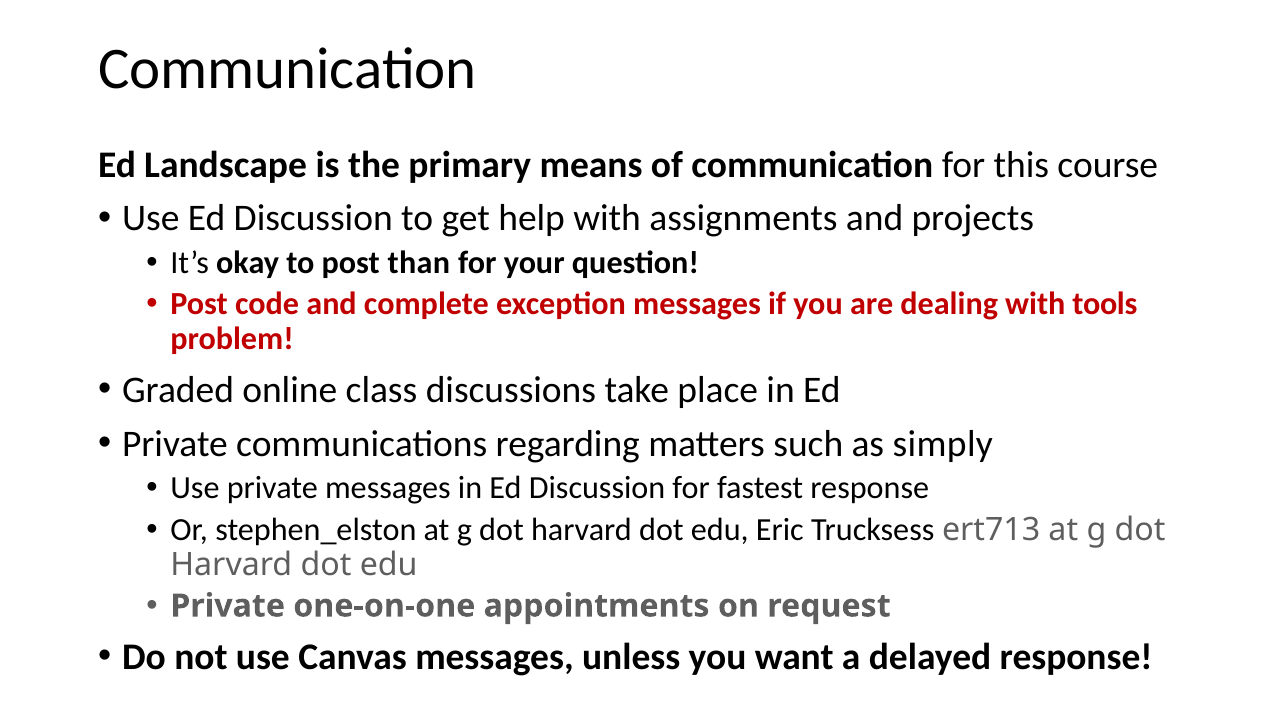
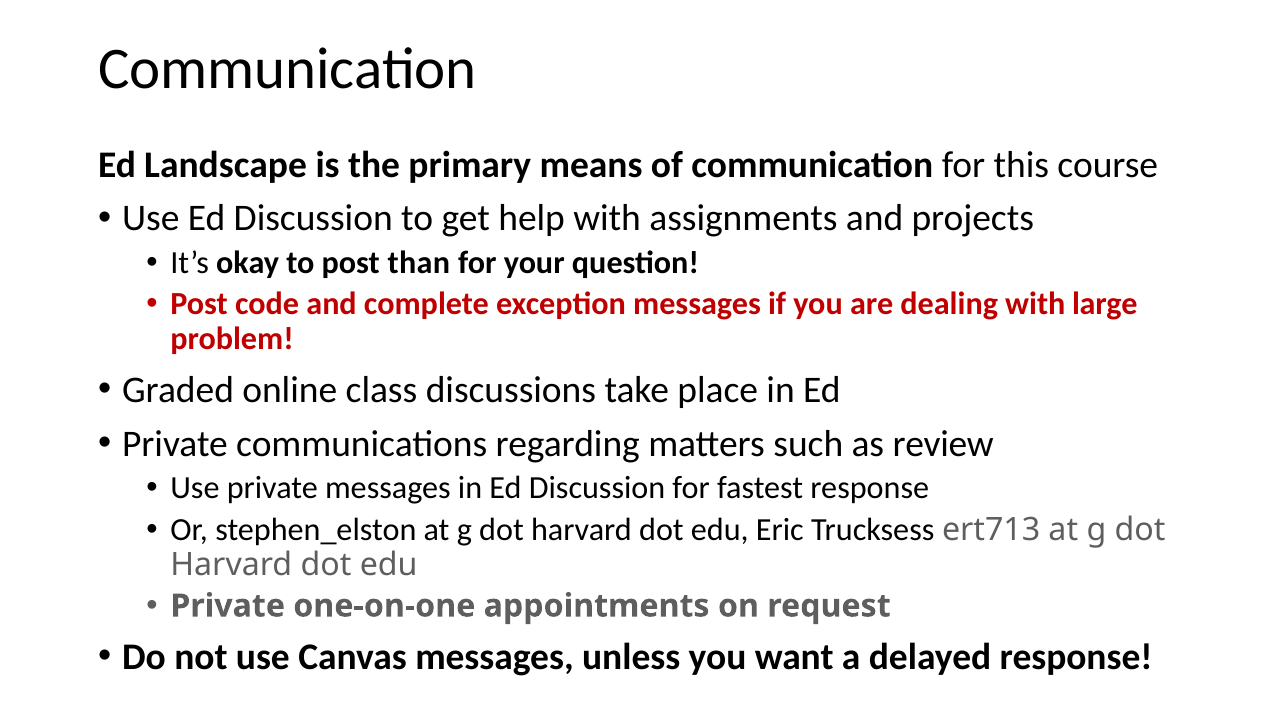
tools: tools -> large (1105, 304)
simply: simply -> review (943, 444)
